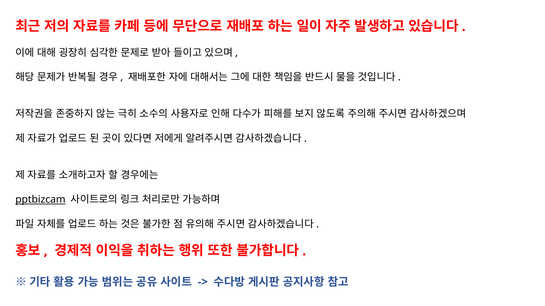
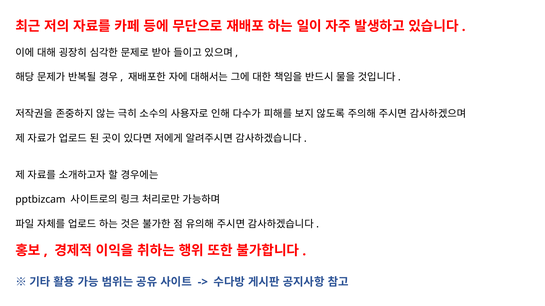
pptbizcam underline: present -> none (40, 200)
